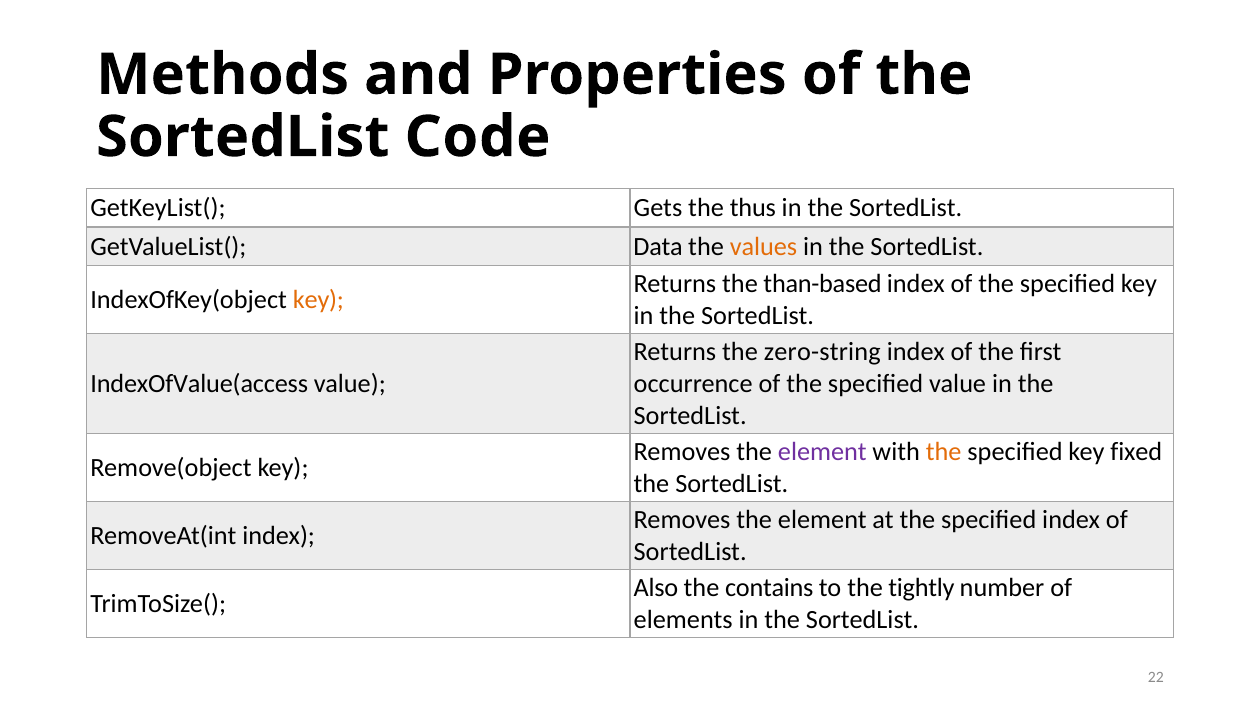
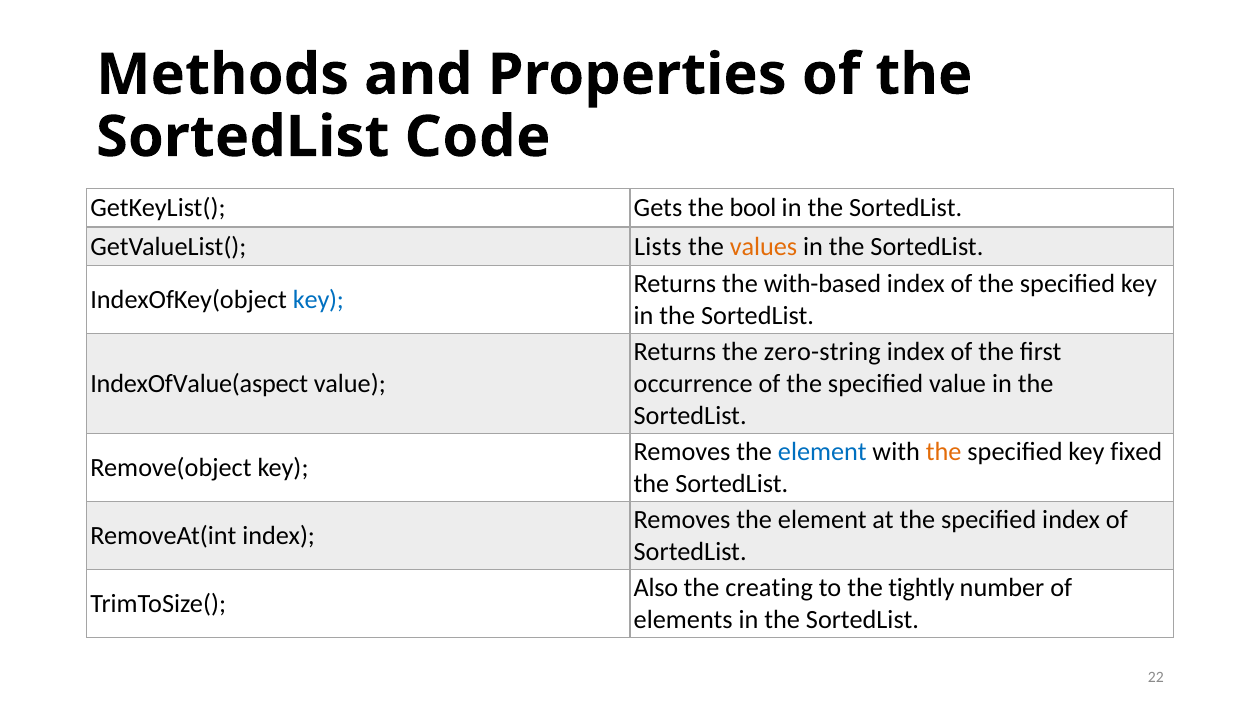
thus: thus -> bool (753, 208)
Data: Data -> Lists (658, 246)
than-based: than-based -> with-based (823, 284)
key colour: orange -> blue (318, 300)
IndexOfValue(access: IndexOfValue(access -> IndexOfValue(aspect (199, 384)
element colour: purple -> blue (822, 452)
contains: contains -> creating (769, 588)
